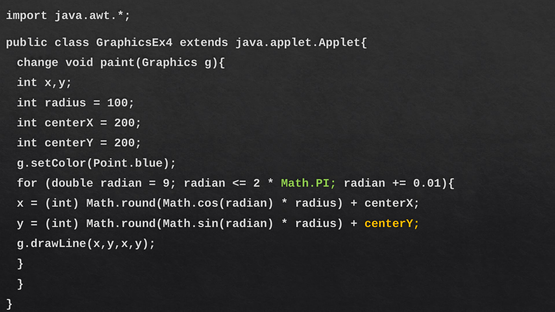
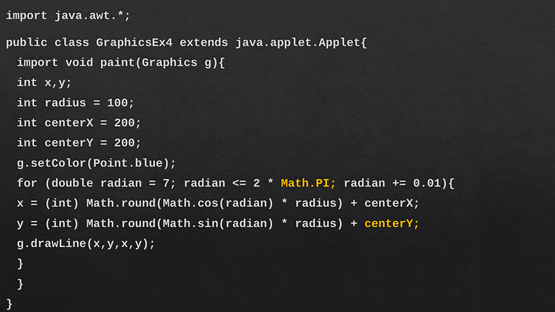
change: change -> import (38, 62)
9: 9 -> 7 (170, 183)
Math.PI colour: light green -> yellow (309, 183)
